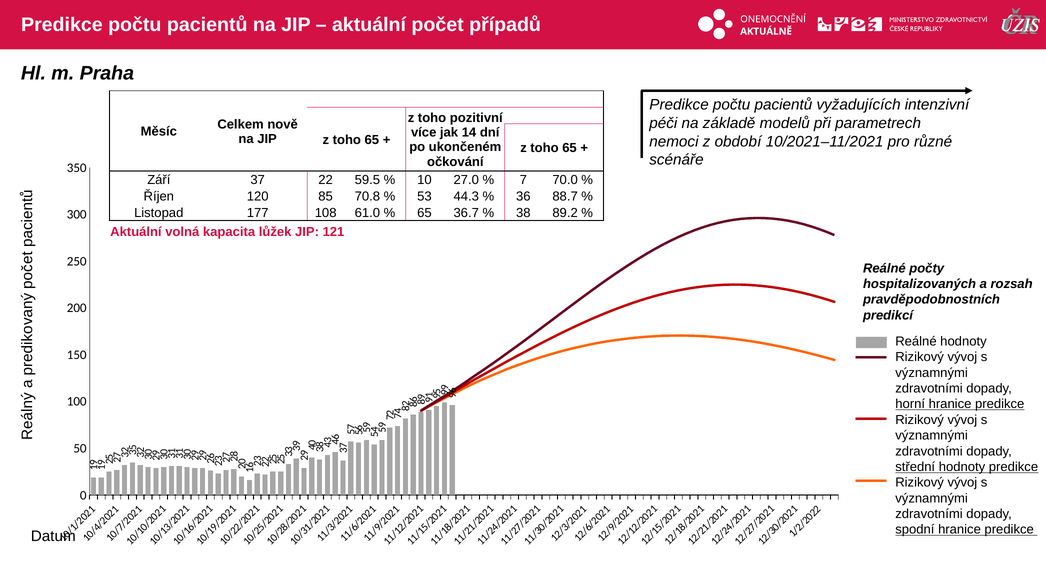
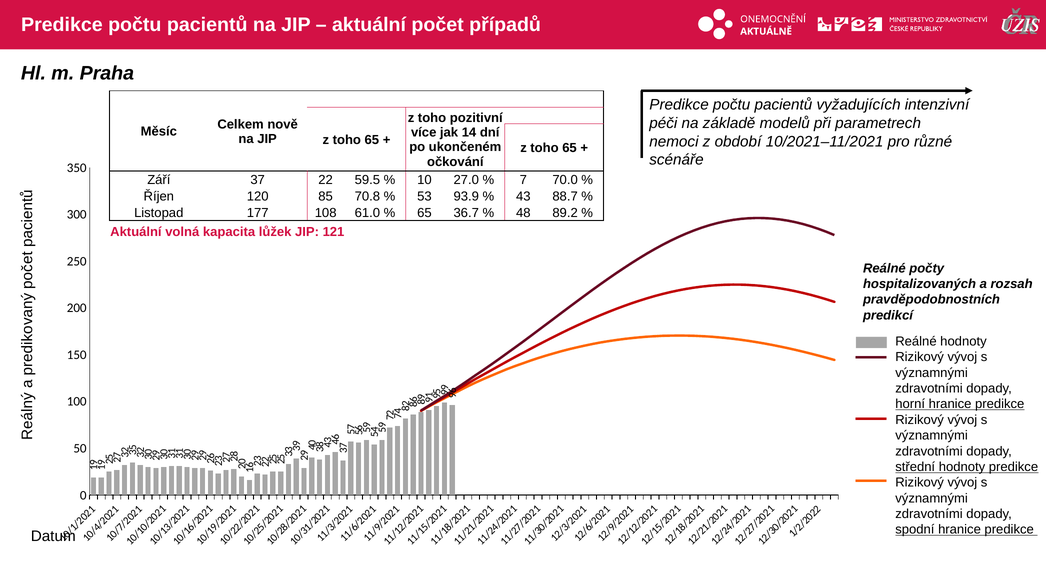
44.3: 44.3 -> 93.9 (466, 196)
36: 36 -> 43 (523, 196)
38: 38 -> 48 (523, 213)
